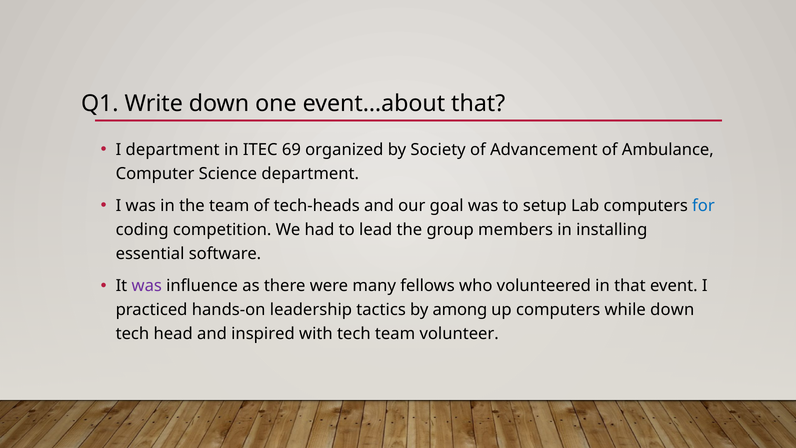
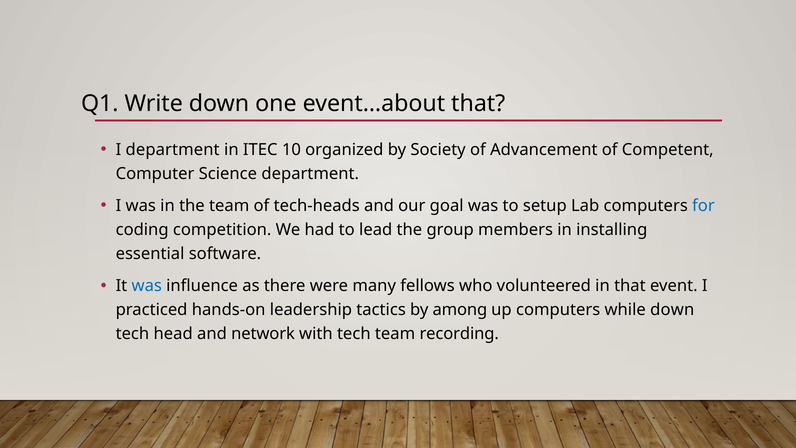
69: 69 -> 10 (291, 150)
Ambulance: Ambulance -> Competent (668, 150)
was colour: purple -> blue (147, 286)
inspired: inspired -> network (263, 334)
volunteer: volunteer -> recording (459, 334)
